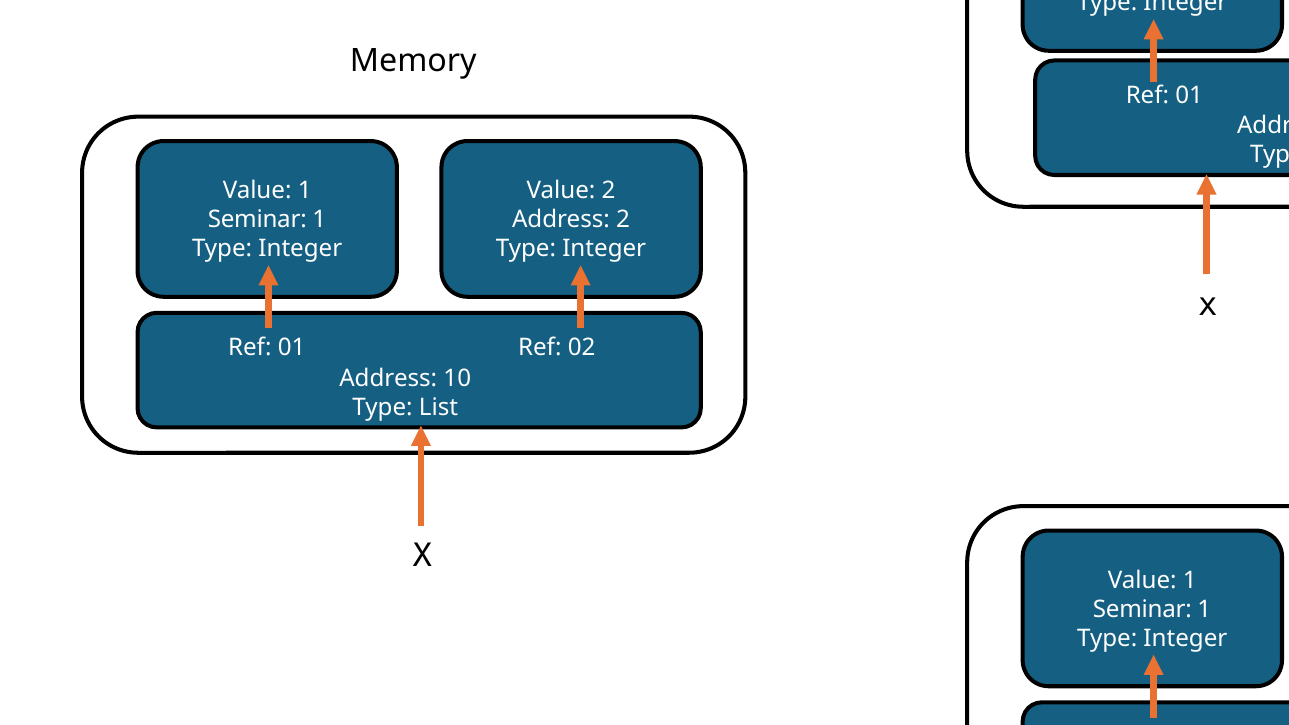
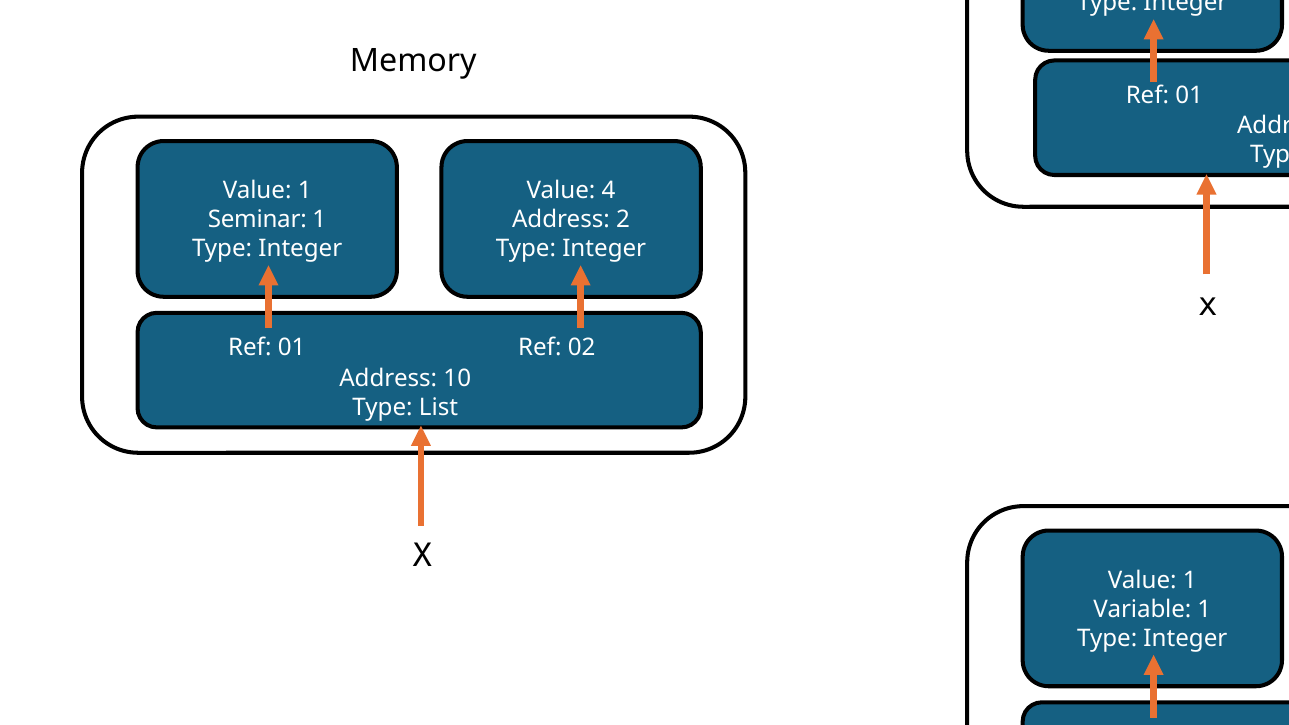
Value 2: 2 -> 4 (609, 191)
Seminar: Seminar -> Variable (1142, 609)
